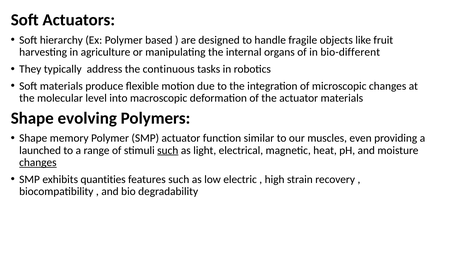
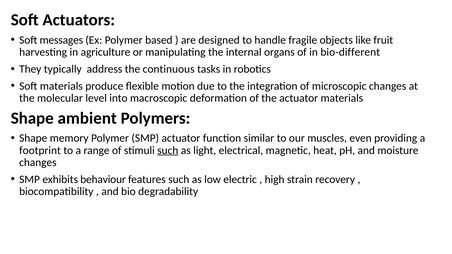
hierarchy: hierarchy -> messages (61, 40)
evolving: evolving -> ambient (87, 118)
launched: launched -> footprint (40, 150)
changes underline: present -> none (38, 163)
quantities: quantities -> behaviour (103, 180)
